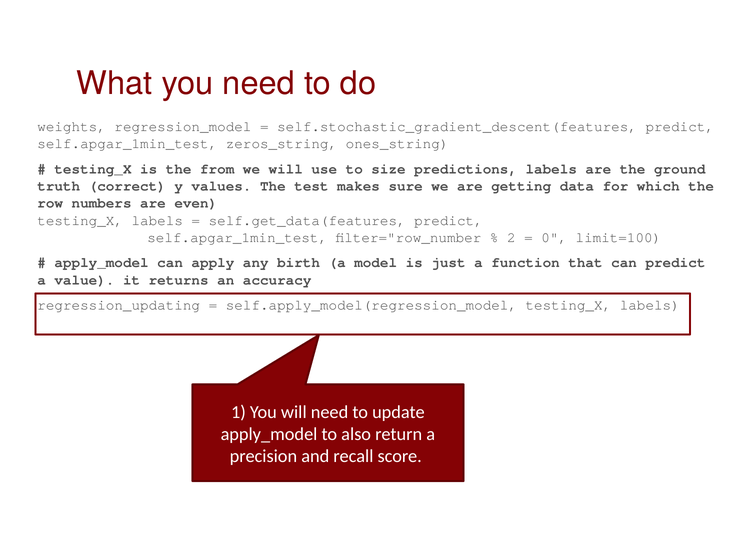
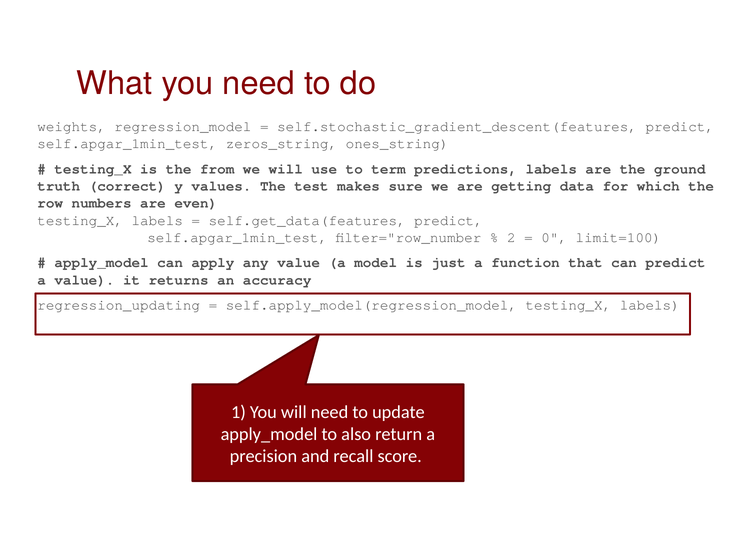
size: size -> term (388, 169)
any birth: birth -> value (299, 263)
